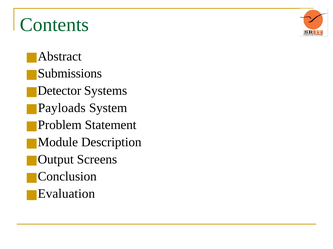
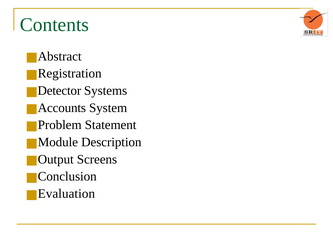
Submissions: Submissions -> Registration (70, 74)
Payloads: Payloads -> Accounts (62, 108)
